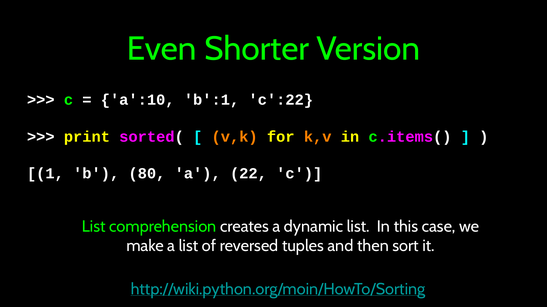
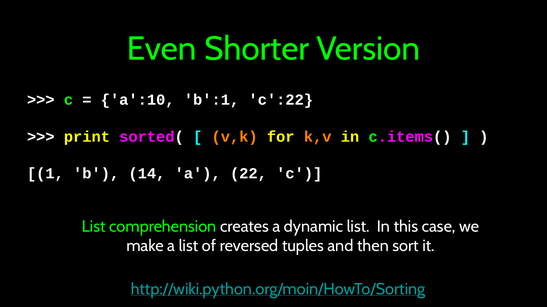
80: 80 -> 14 (147, 174)
